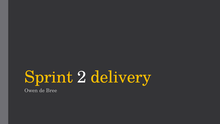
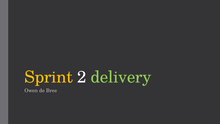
delivery colour: yellow -> light green (121, 77)
